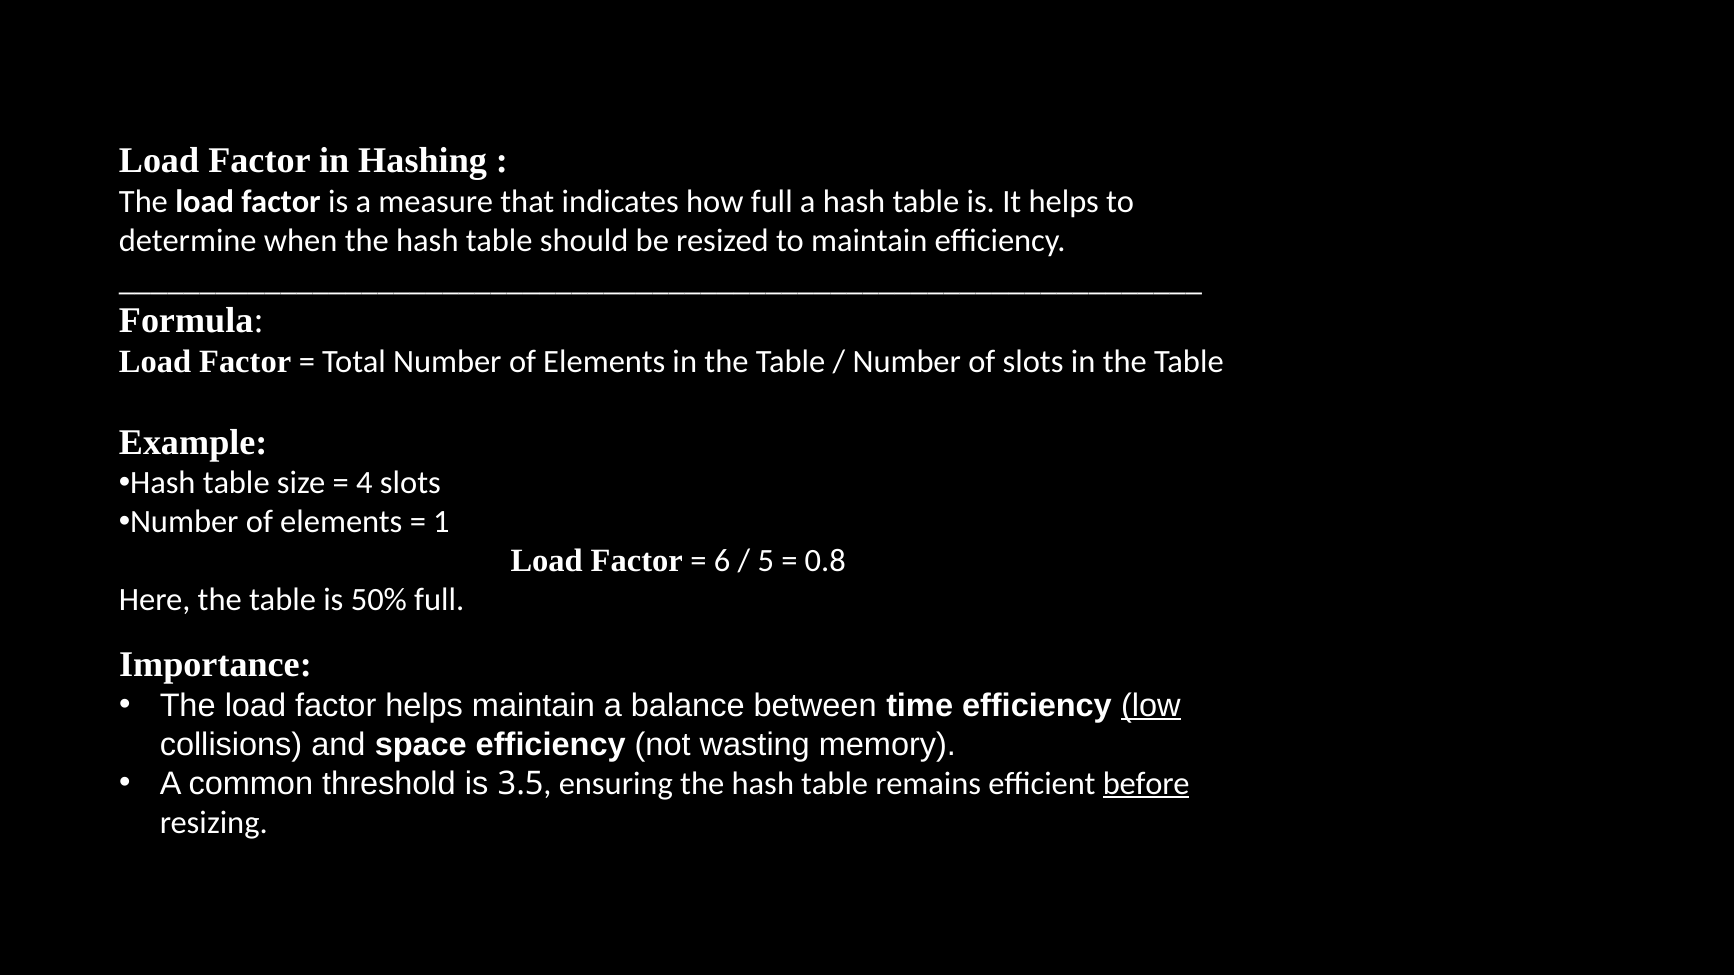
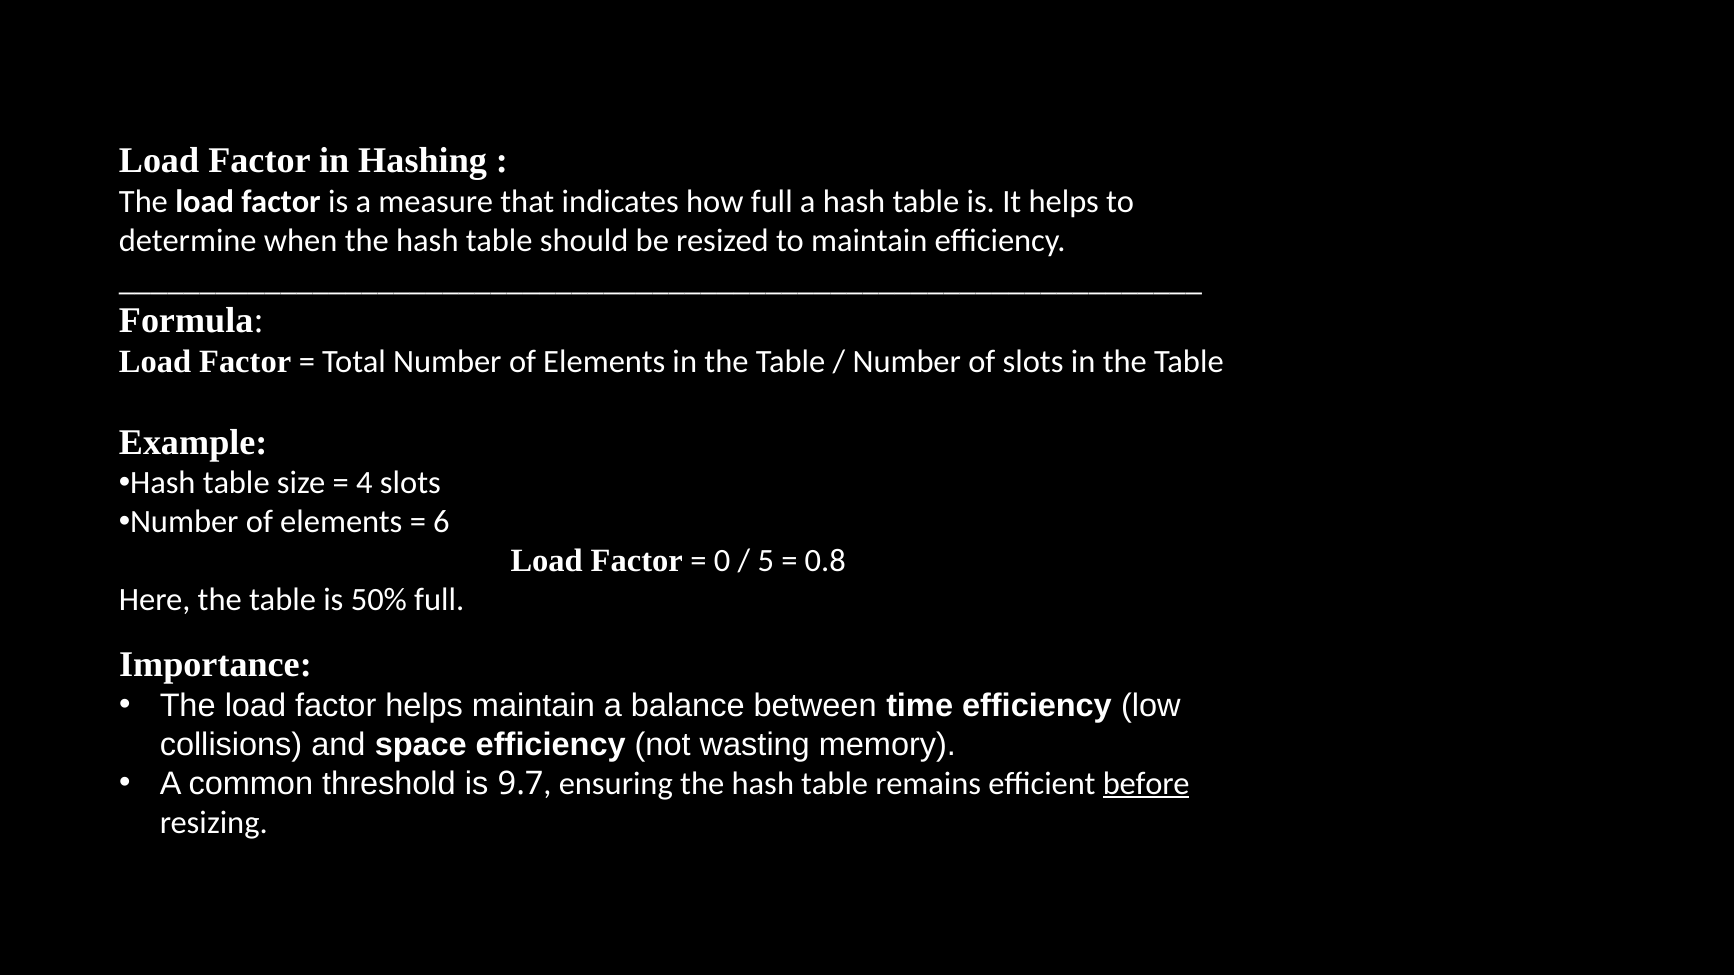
1: 1 -> 6 (441, 522)
6: 6 -> 0 (722, 561)
low underline: present -> none (1151, 706)
3.5: 3.5 -> 9.7 (521, 784)
